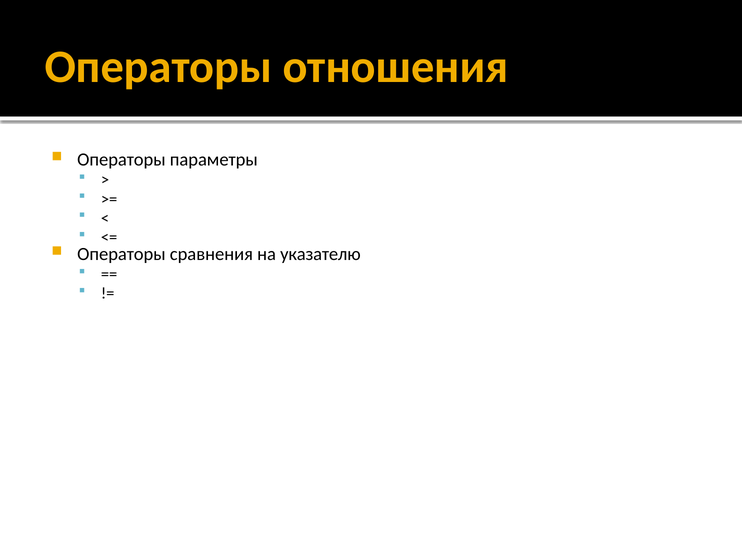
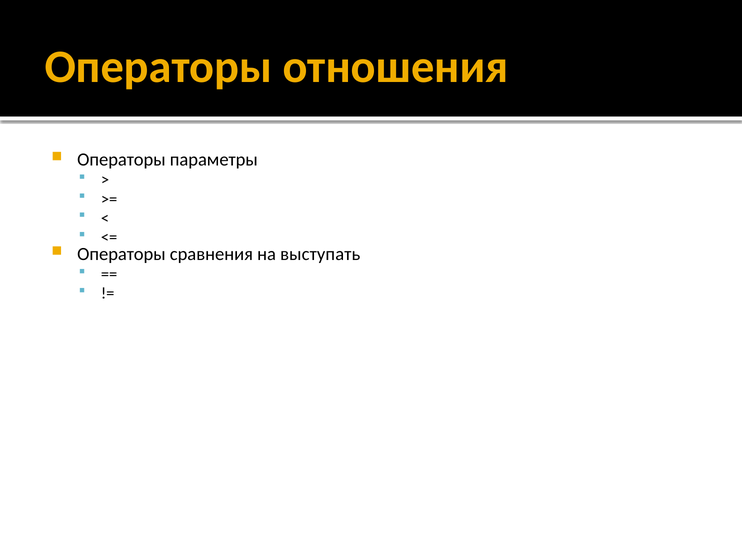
указателю: указателю -> выступать (320, 254)
